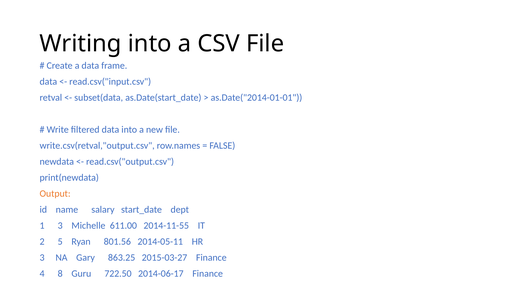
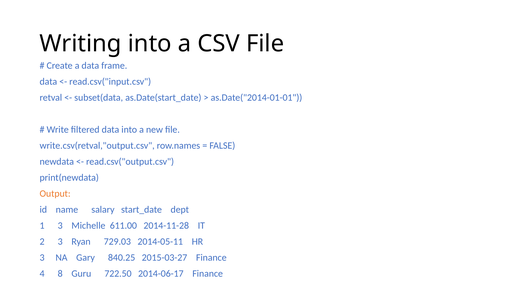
2014-11-55: 2014-11-55 -> 2014-11-28 (166, 225)
2 5: 5 -> 3 (60, 241)
801.56: 801.56 -> 729.03 (117, 241)
863.25: 863.25 -> 840.25 (122, 257)
